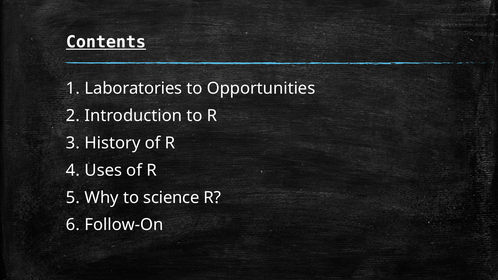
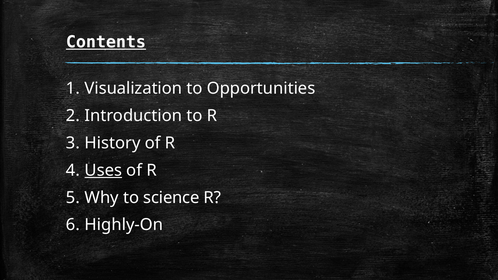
Laboratories: Laboratories -> Visualization (133, 89)
Uses underline: none -> present (103, 170)
Follow-On: Follow-On -> Highly-On (124, 225)
